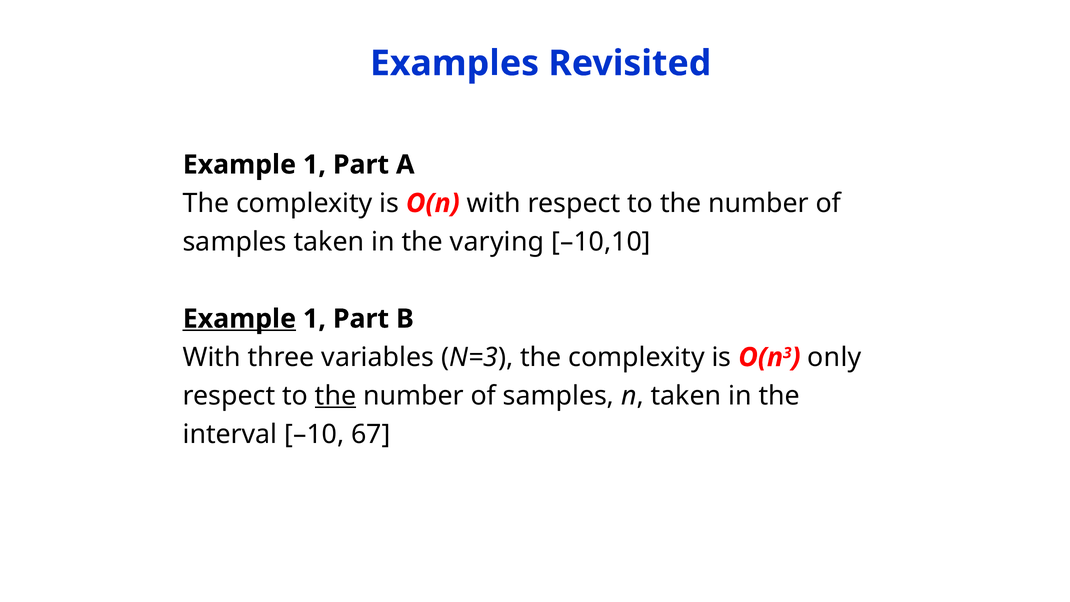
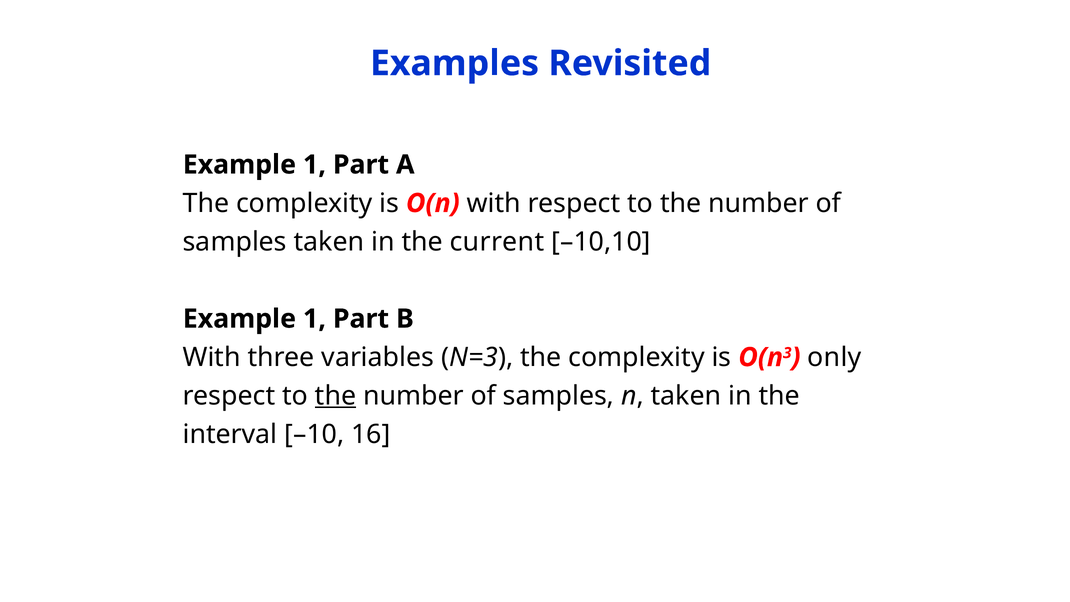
varying: varying -> current (497, 242)
Example underline: present -> none (239, 319)
67: 67 -> 16 (371, 434)
